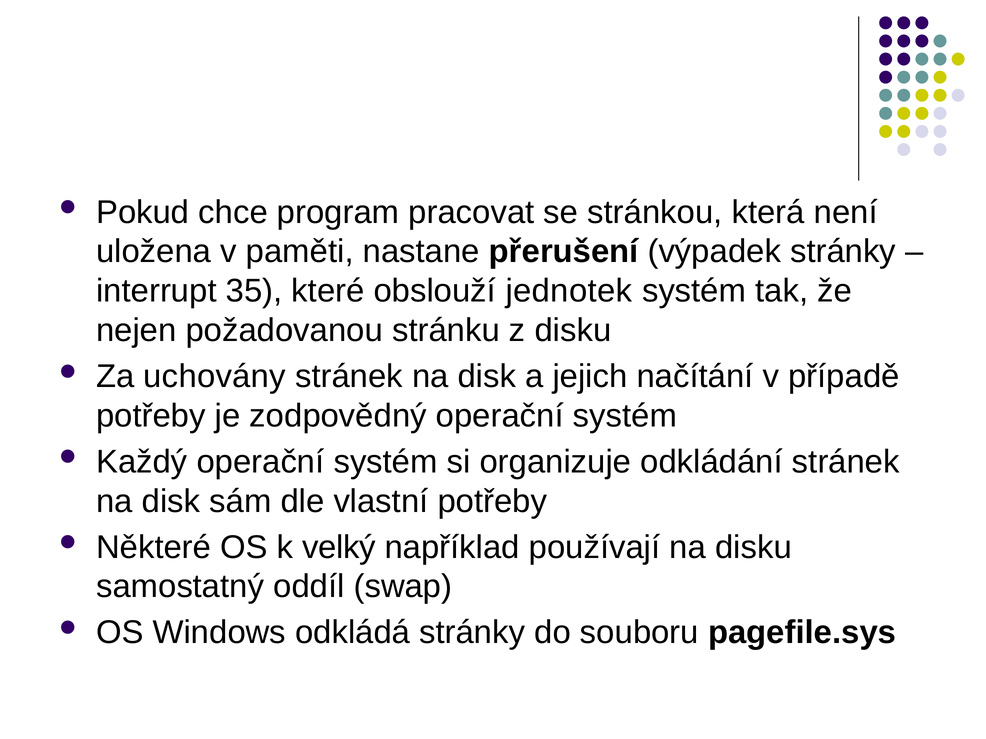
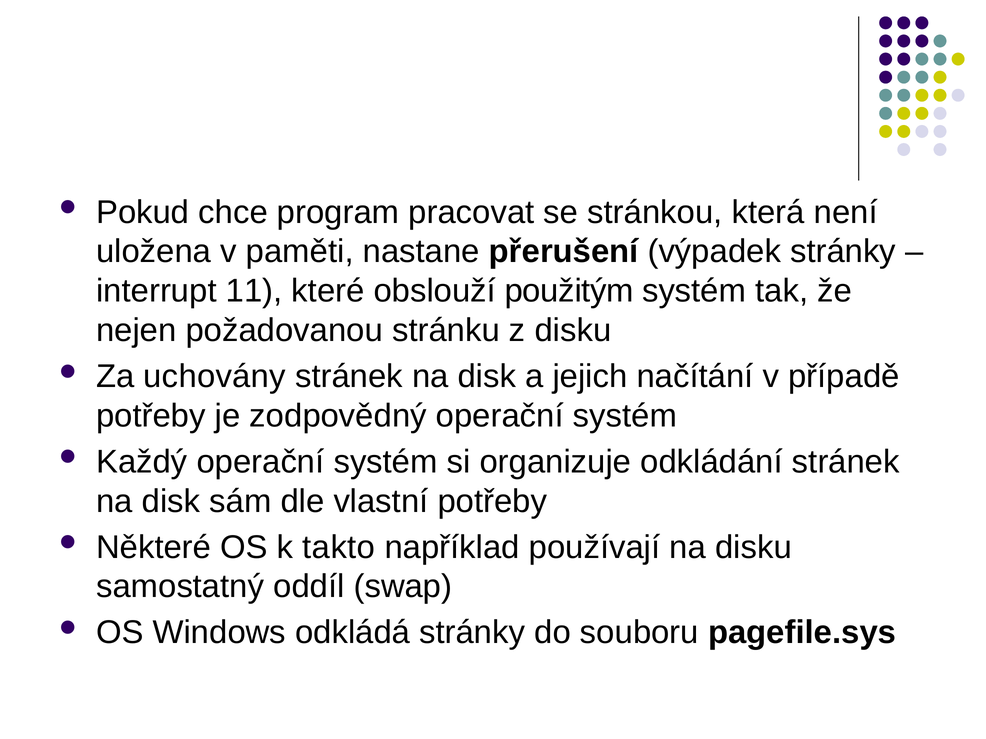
35: 35 -> 11 (254, 291)
jednotek: jednotek -> použitým (569, 291)
velký: velký -> takto (339, 548)
